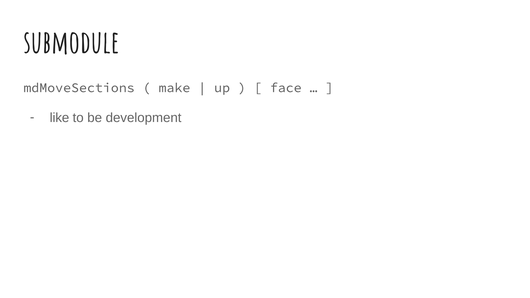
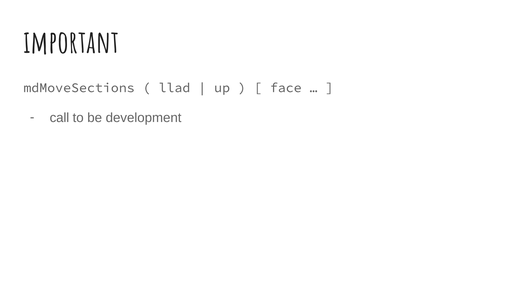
submodule: submodule -> important (71, 43)
make: make -> llad (174, 88)
like: like -> call (59, 118)
